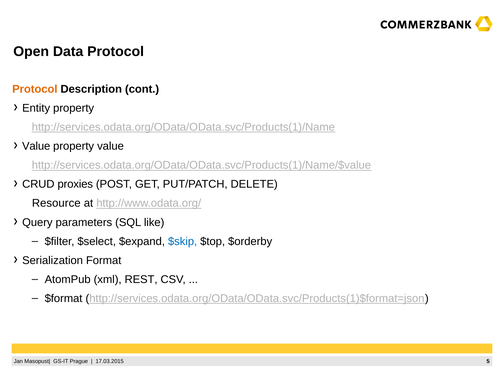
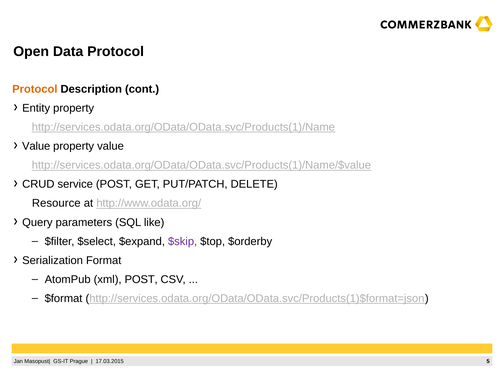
proxies: proxies -> service (75, 184)
$skip colour: blue -> purple (183, 241)
xml REST: REST -> POST (141, 279)
